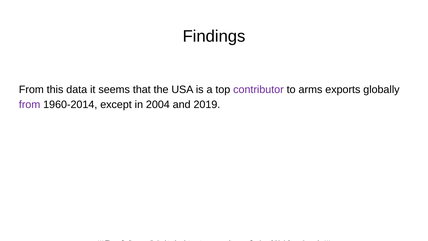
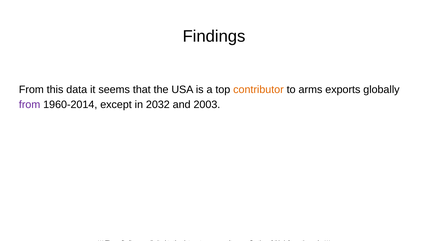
contributor colour: purple -> orange (258, 90)
2004: 2004 -> 2032 (158, 104)
2019: 2019 -> 2003 (207, 104)
